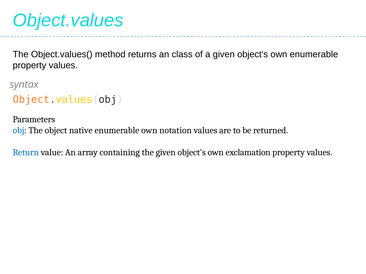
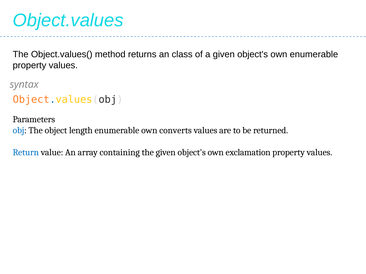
native: native -> length (81, 131)
notation: notation -> converts (176, 131)
